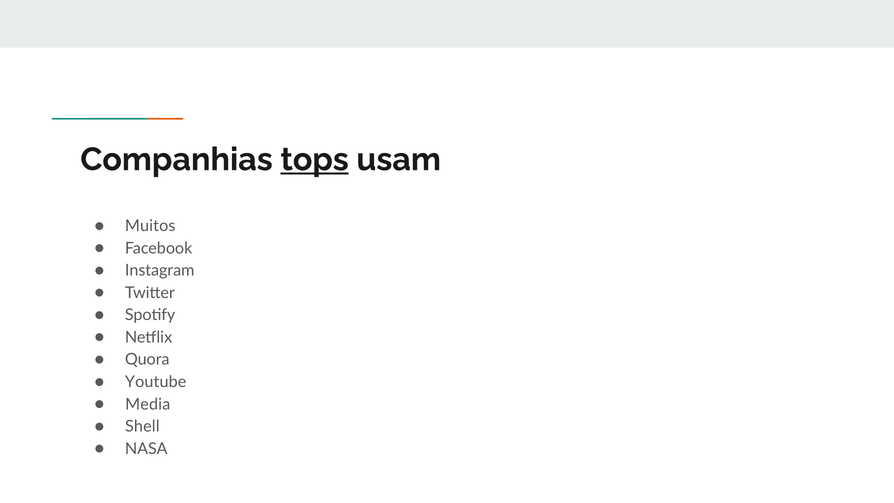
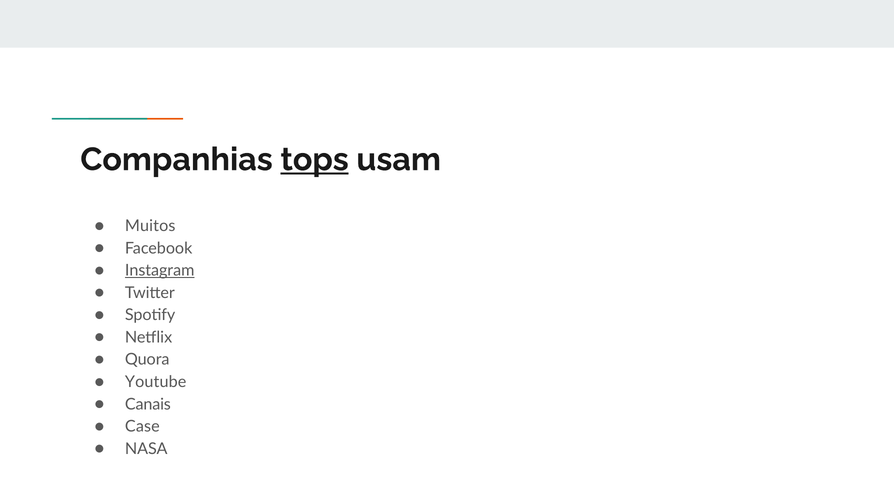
Instagram underline: none -> present (160, 270)
Media: Media -> Canais (148, 404)
Shell: Shell -> Case (142, 426)
